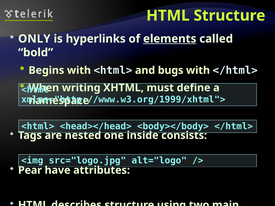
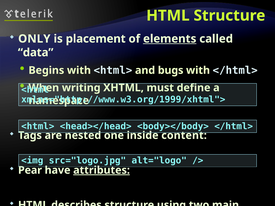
hyperlinks: hyperlinks -> placement (96, 39)
bold: bold -> data (36, 53)
consists: consists -> content (184, 136)
attributes underline: none -> present (102, 170)
